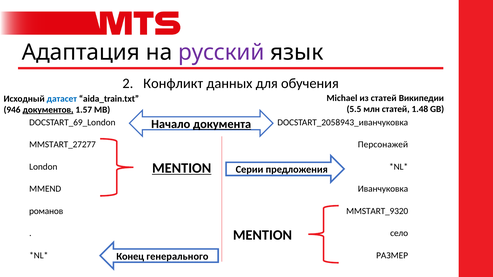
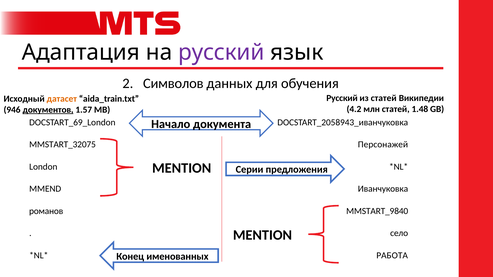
Конфликт: Конфликт -> Символов (173, 84)
Michael: Michael -> Русский (342, 98)
датасет colour: blue -> orange (62, 99)
5.5: 5.5 -> 4.2 (354, 109)
документа underline: present -> none (222, 124)
MMSTART_27277: MMSTART_27277 -> MMSTART_32075 (63, 145)
MENTION underline: present -> none (182, 168)
MMSTART_9320: MMSTART_9320 -> MMSTART_9840 (377, 211)
РАЗМЕР: РАЗМЕР -> РАБОТА (392, 256)
генерального: генерального -> именованных (177, 257)
